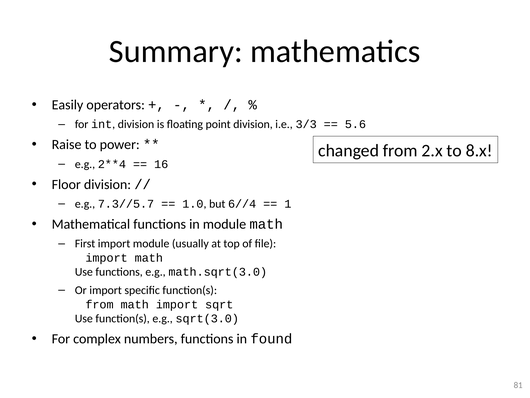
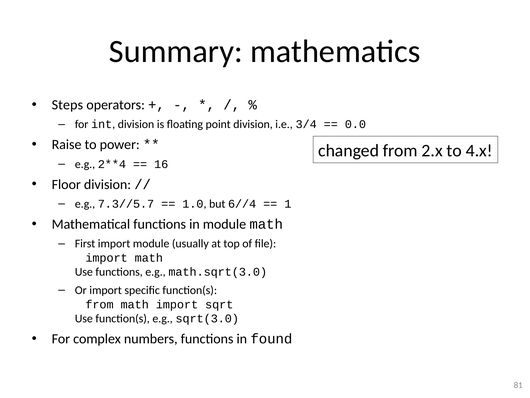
Easily: Easily -> Steps (67, 105)
3/3: 3/3 -> 3/4 (306, 124)
5.6: 5.6 -> 0.0 (355, 124)
8.x: 8.x -> 4.x (479, 151)
